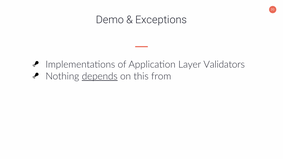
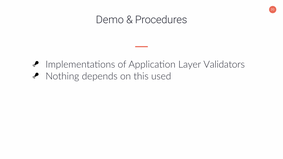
Exceptions: Exceptions -> Procedures (161, 20)
depends underline: present -> none (100, 76)
from: from -> used (161, 76)
